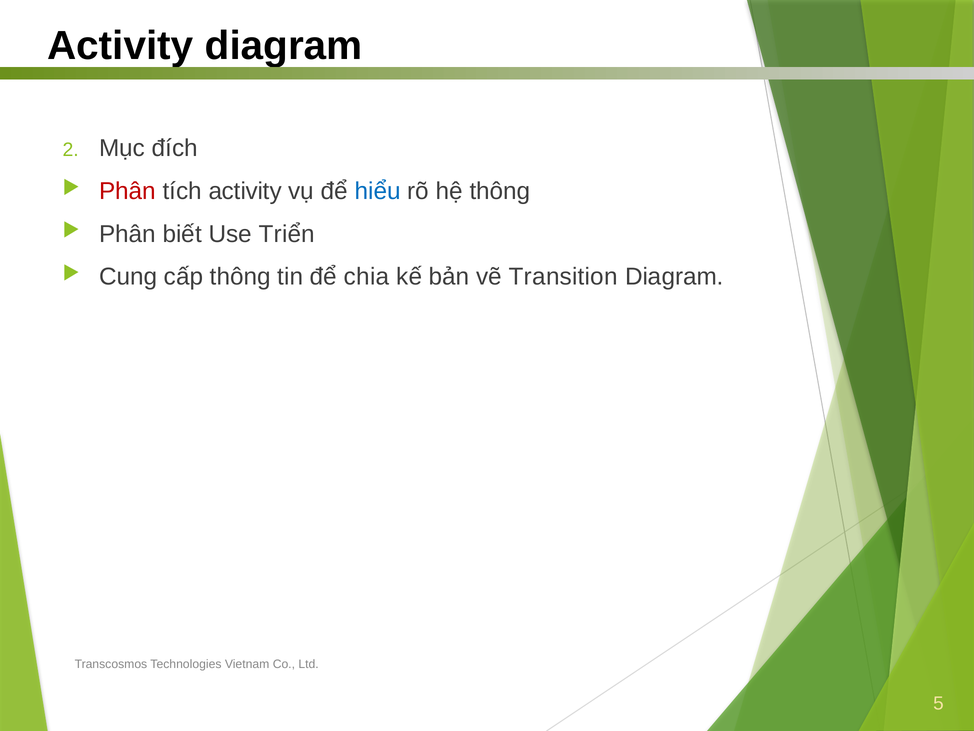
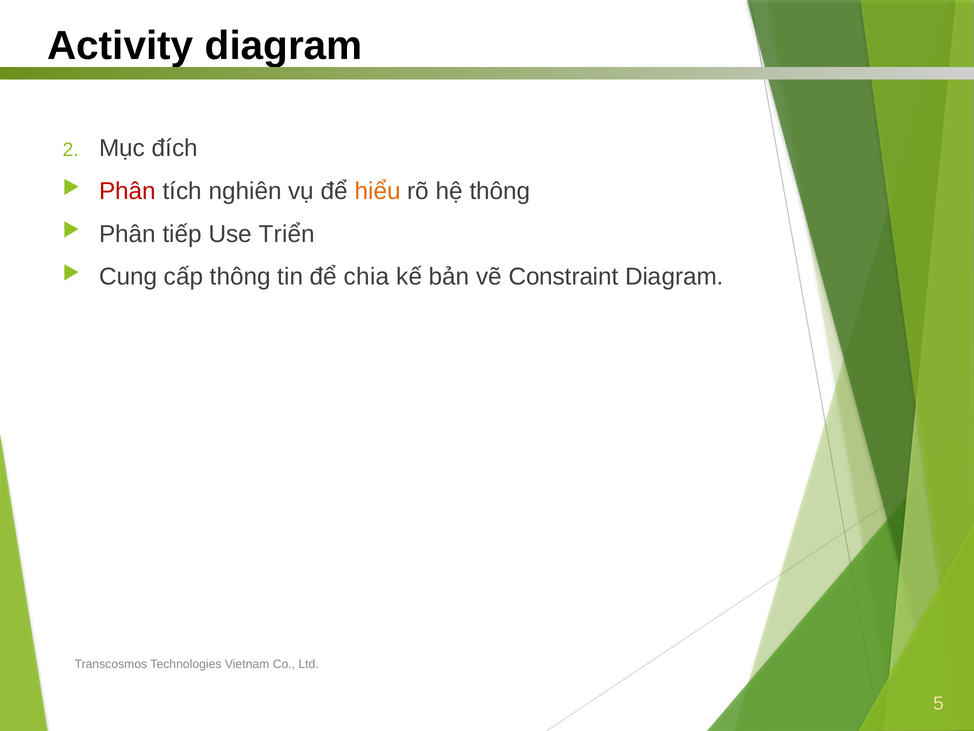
tích activity: activity -> nghiên (245, 191)
hiểu colour: blue -> orange (378, 191)
biết: biết -> tiếp (182, 234)
Transition: Transition -> Constraint (563, 277)
